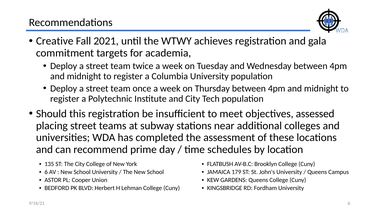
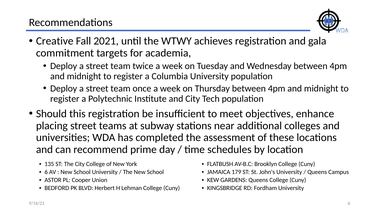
assessed: assessed -> enhance (315, 114)
